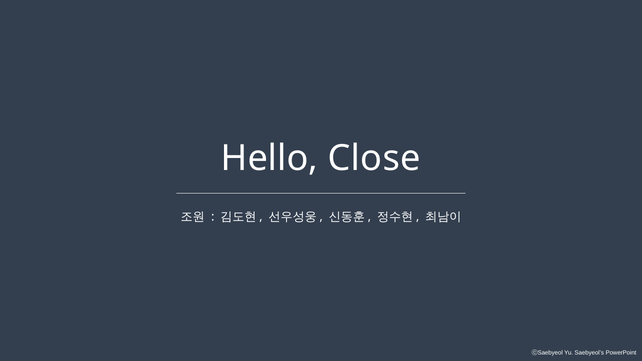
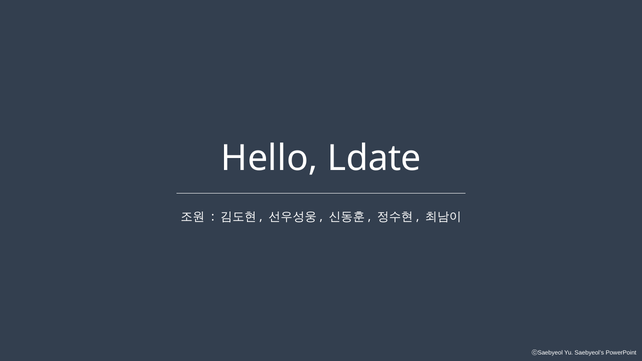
Close: Close -> Ldate (374, 158)
